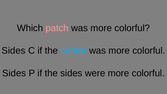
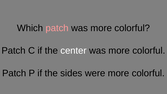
Sides: Sides -> Patch (14, 51)
center colour: light blue -> white (73, 51)
Sides: Sides -> Patch (14, 73)
